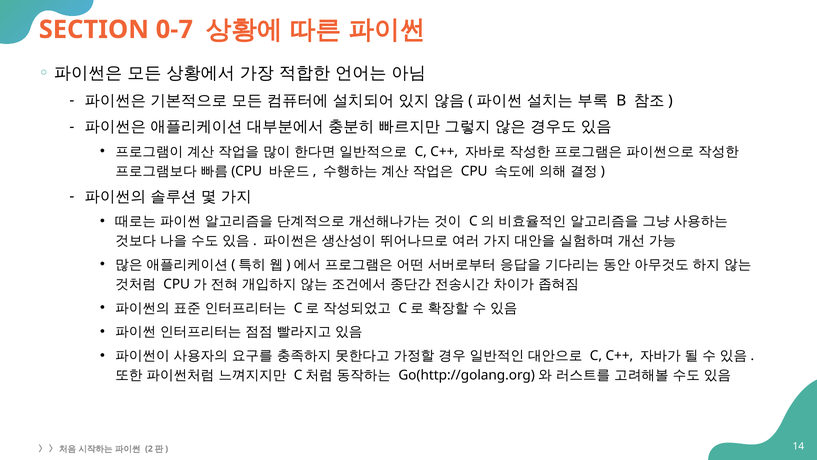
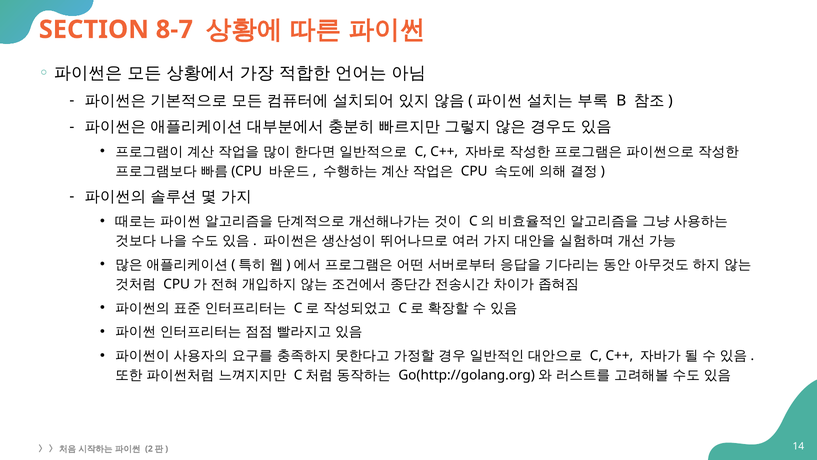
0-7: 0-7 -> 8-7 (174, 30)
